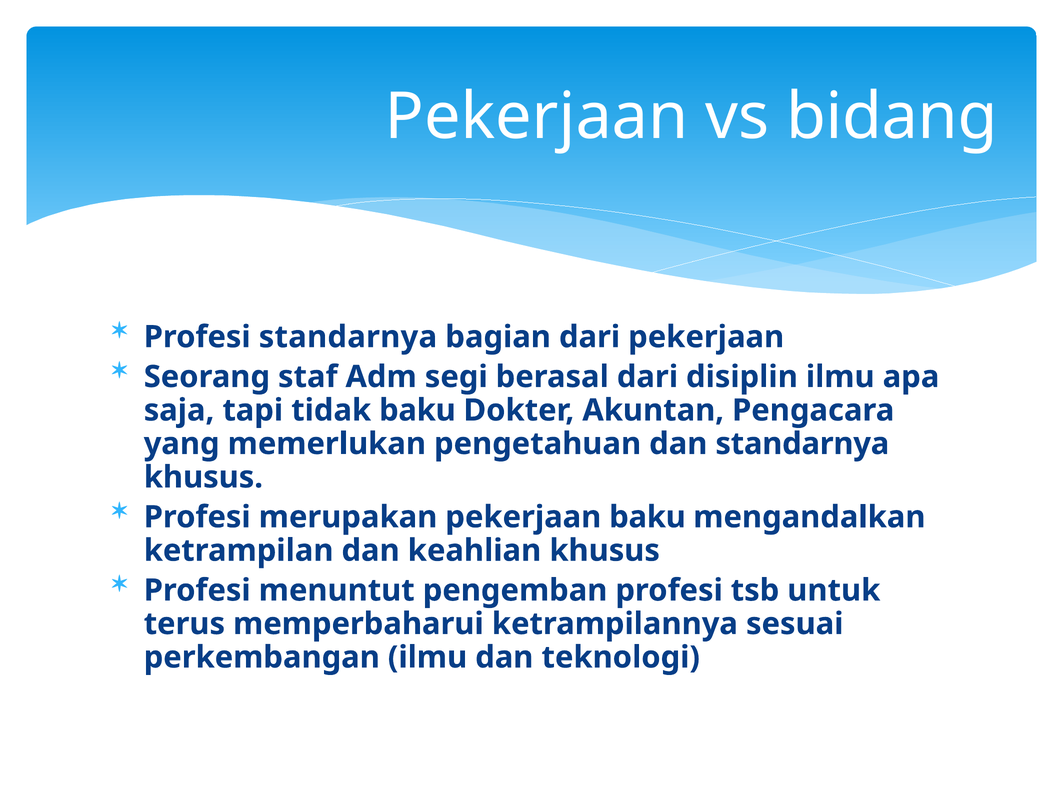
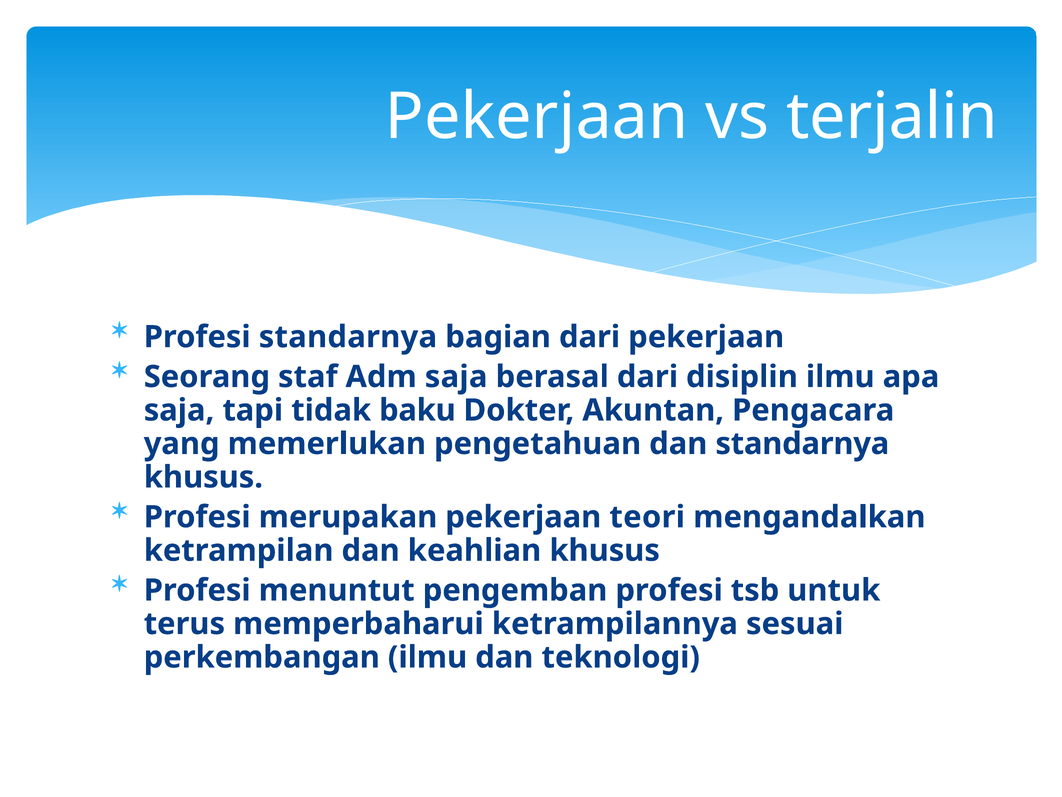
bidang: bidang -> terjalin (892, 117)
Adm segi: segi -> saja (456, 377)
pekerjaan baku: baku -> teori (647, 517)
